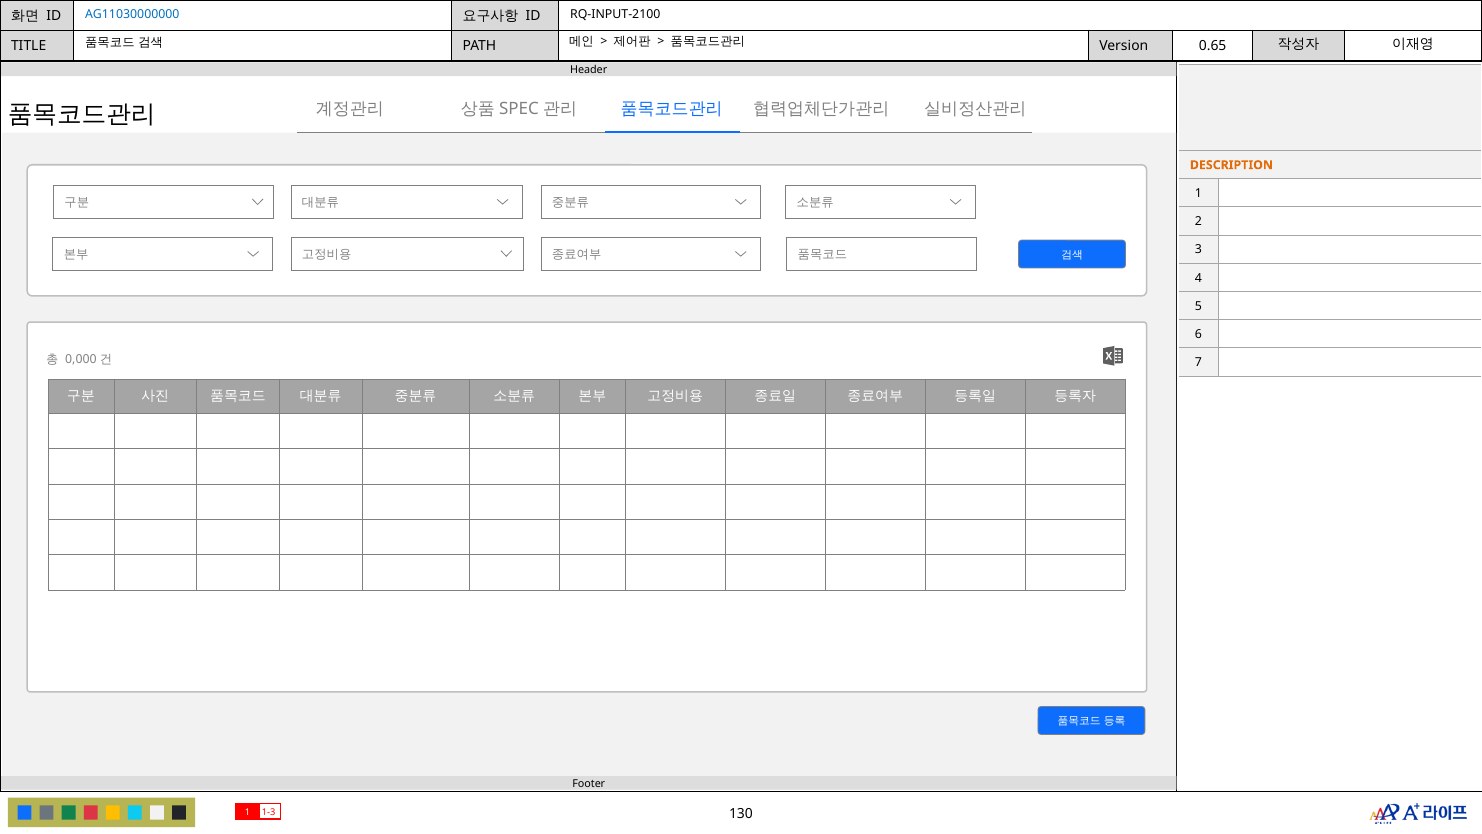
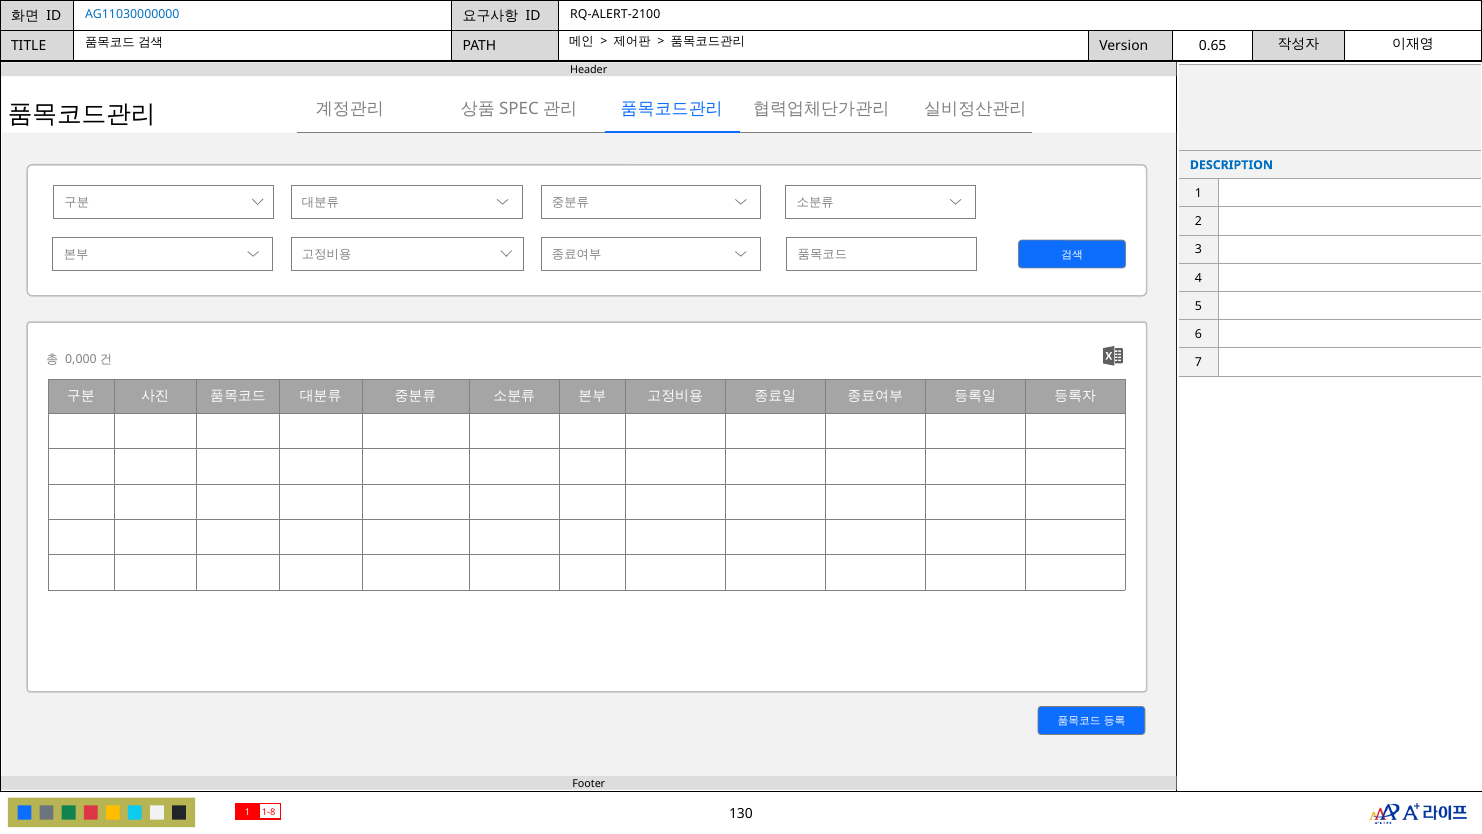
RQ-INPUT-2100: RQ-INPUT-2100 -> RQ-ALERT-2100 (615, 15)
DESCRIPTION colour: orange -> blue (1231, 165)
1-3: 1-3 -> 1-8 (269, 812)
